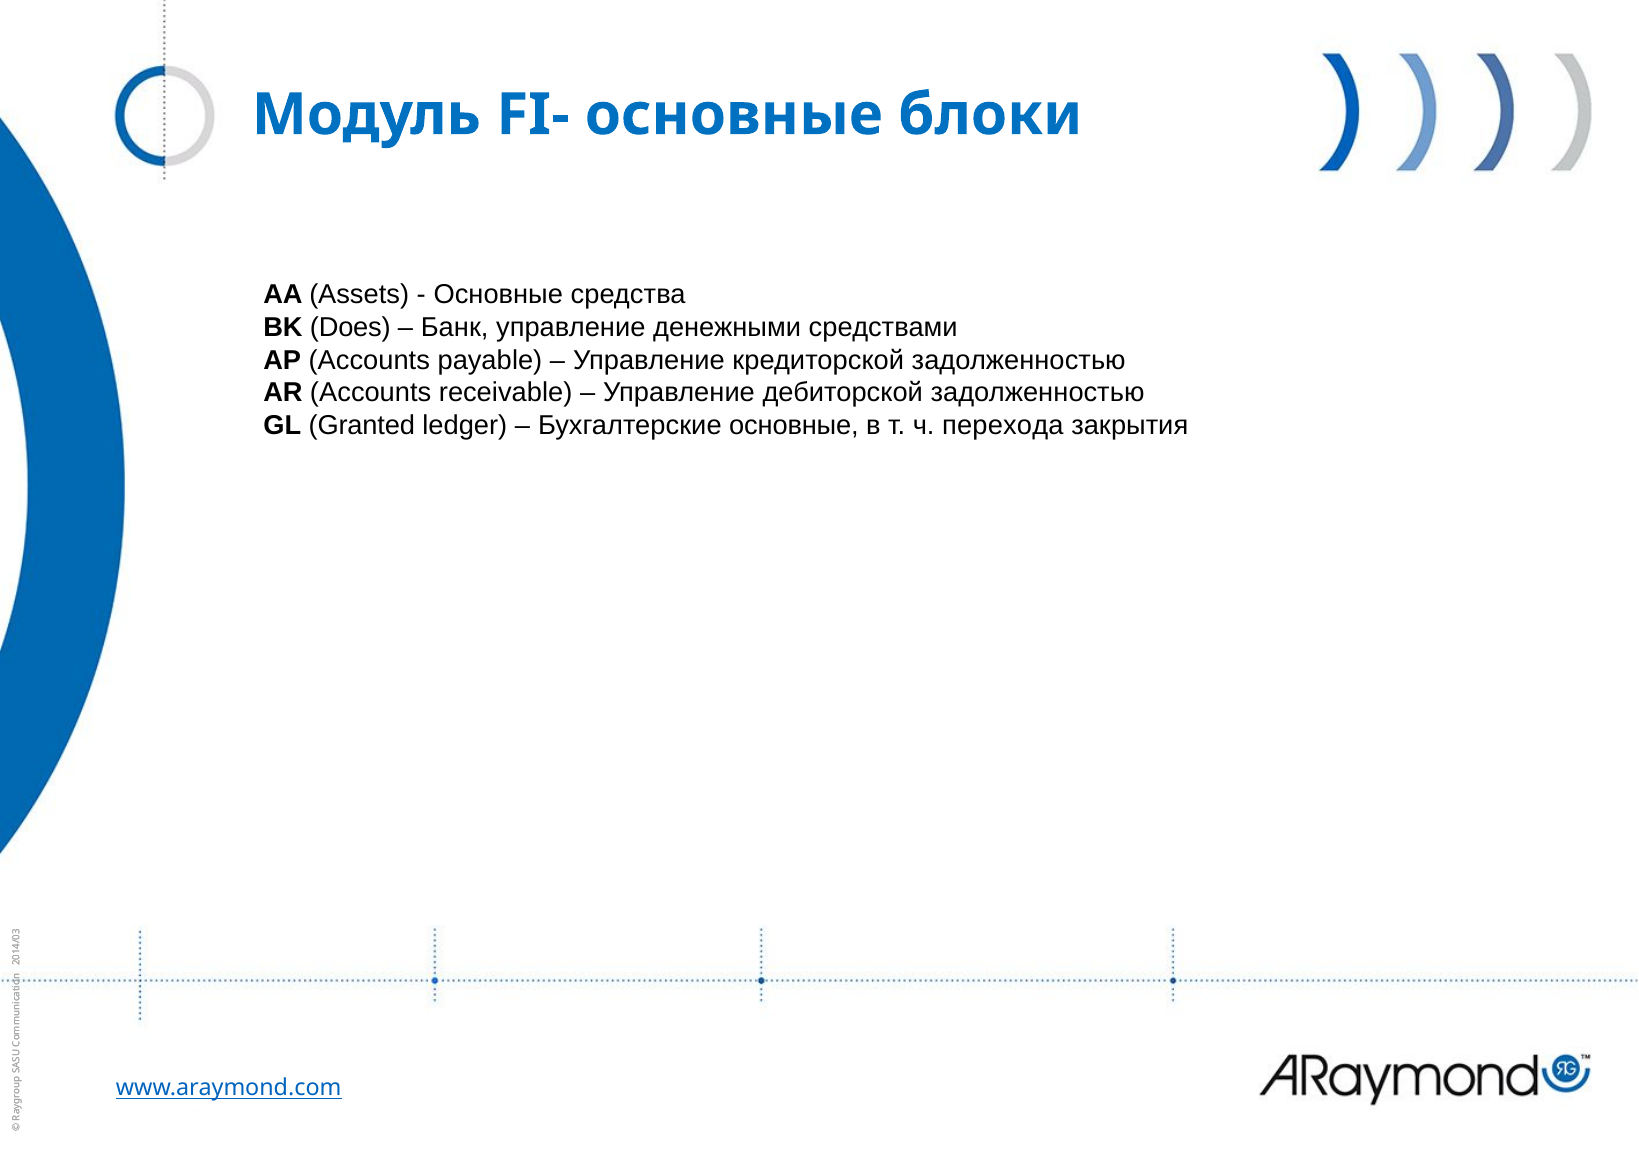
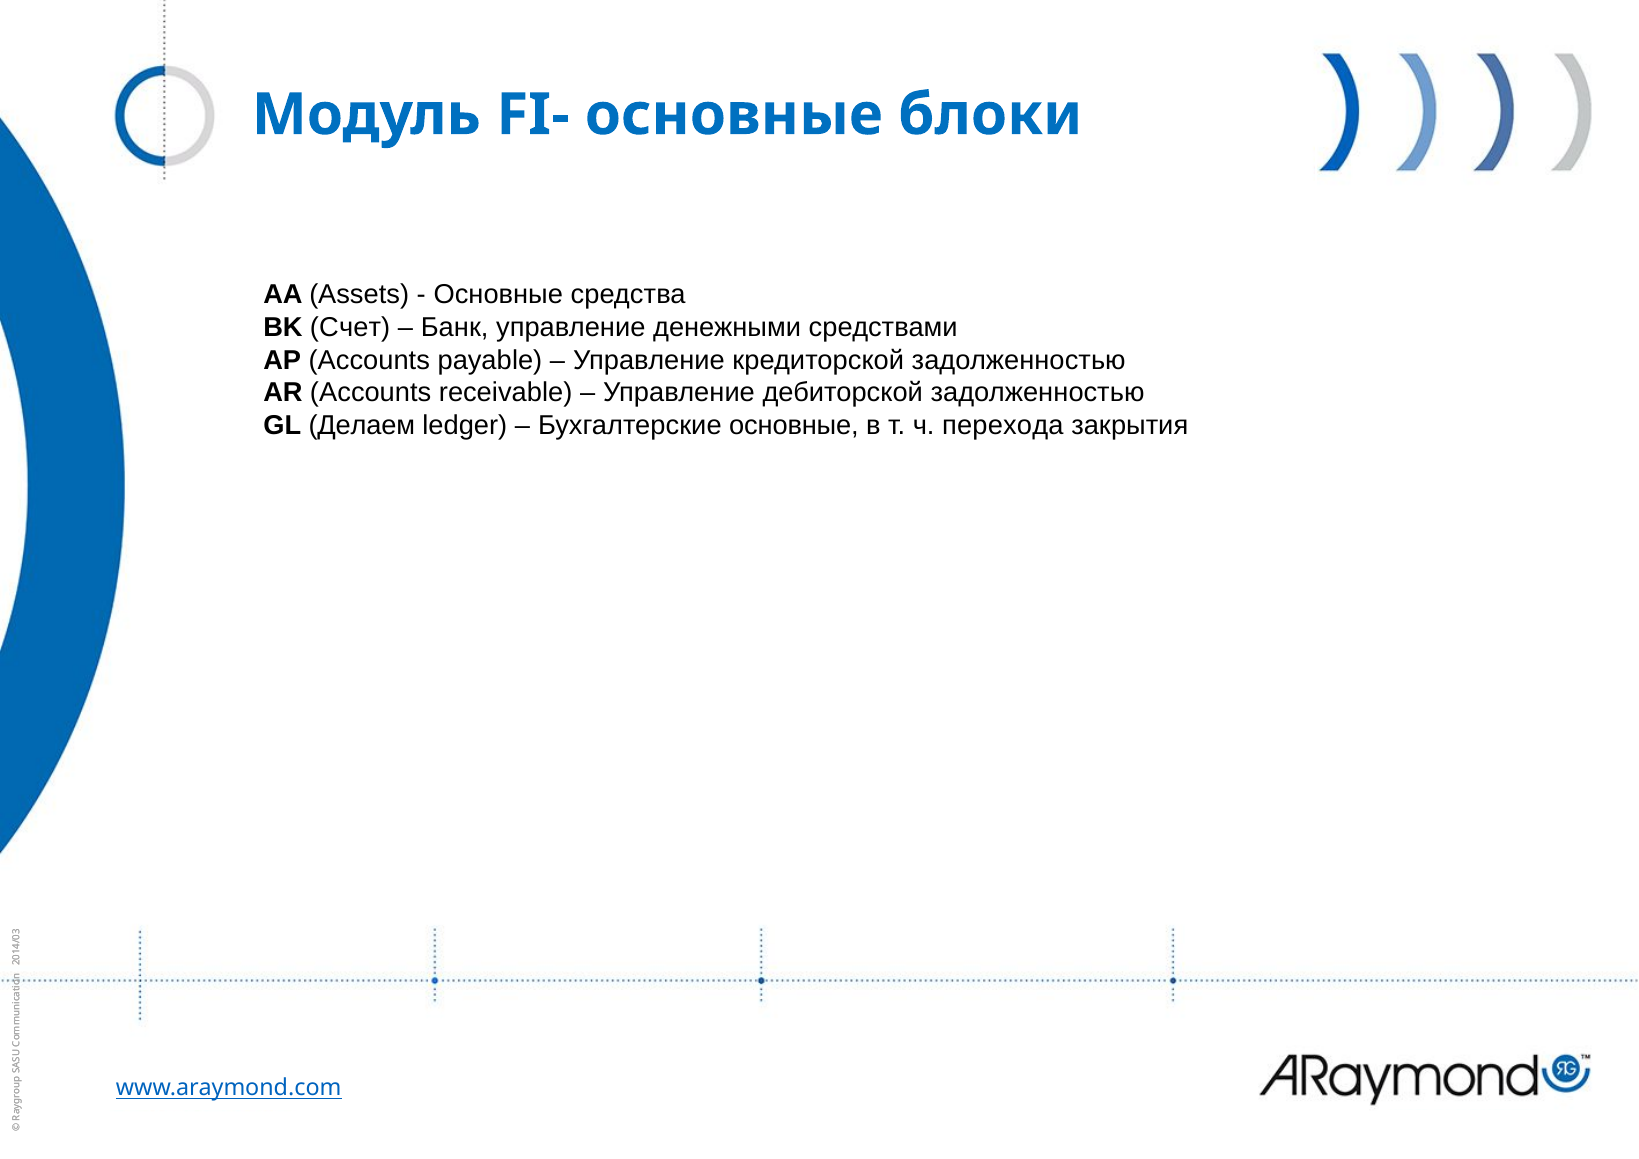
Does: Does -> Счет (350, 328)
Granted: Granted -> Делаем (362, 426)
